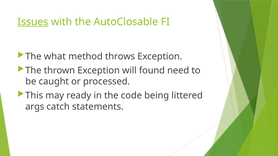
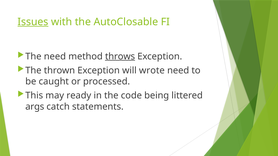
The what: what -> need (55, 57)
throws underline: none -> present (120, 57)
found: found -> wrote (152, 71)
